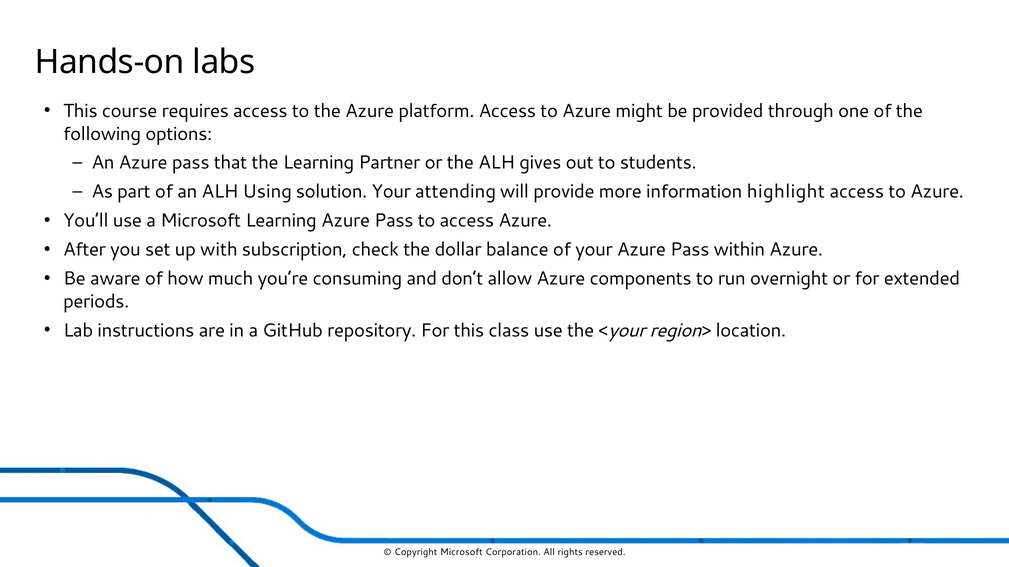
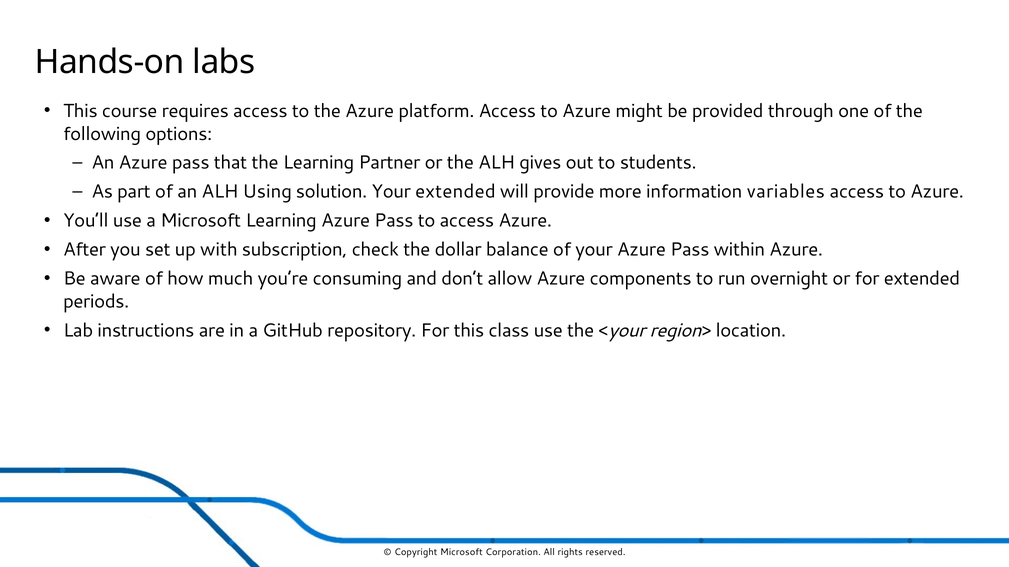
Your attending: attending -> extended (455, 192)
highlight: highlight -> variables (786, 192)
